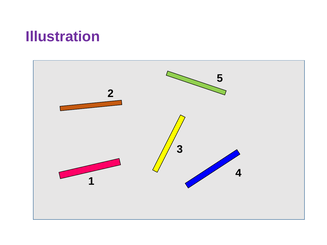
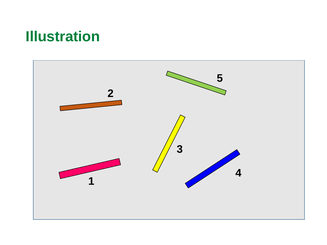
Illustration colour: purple -> green (63, 37)
